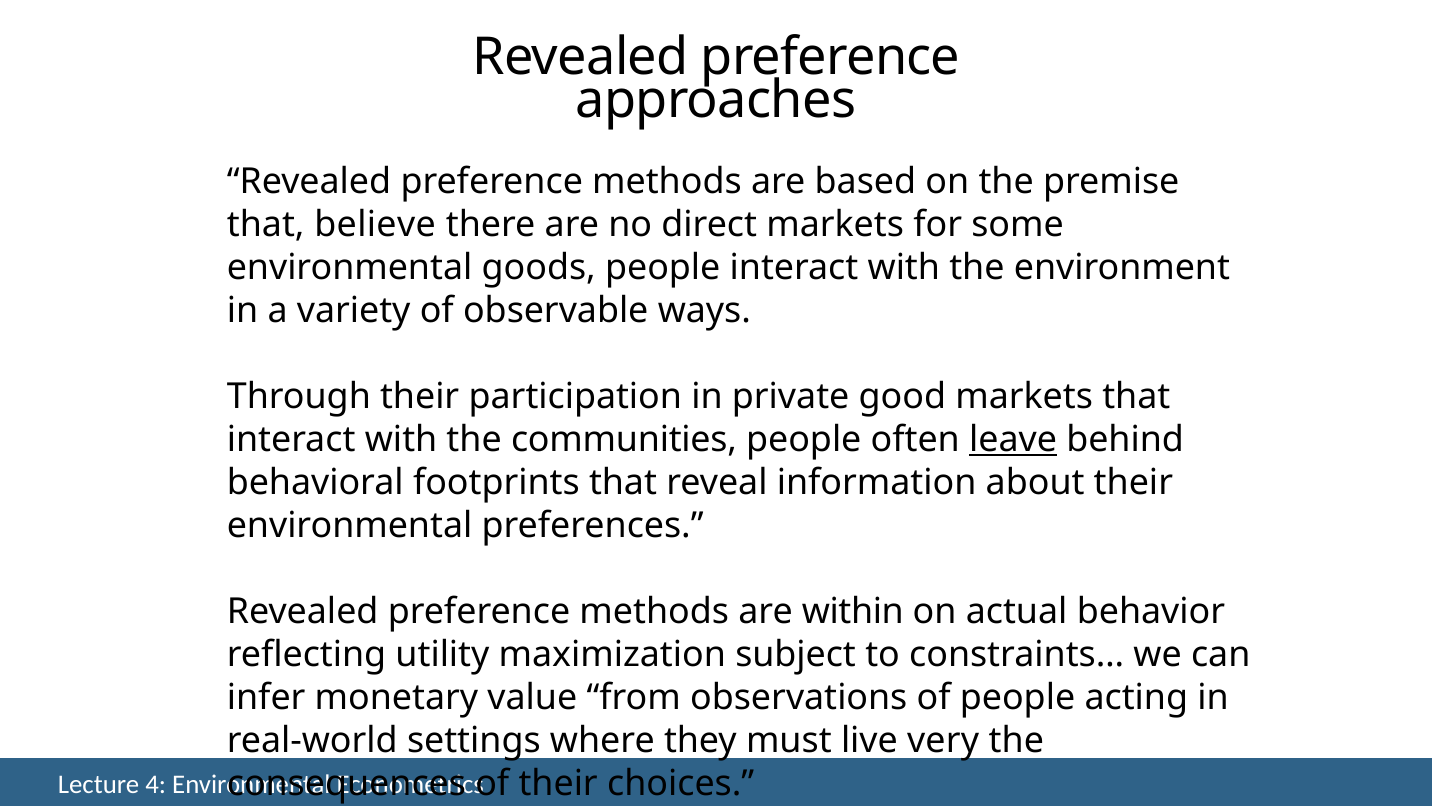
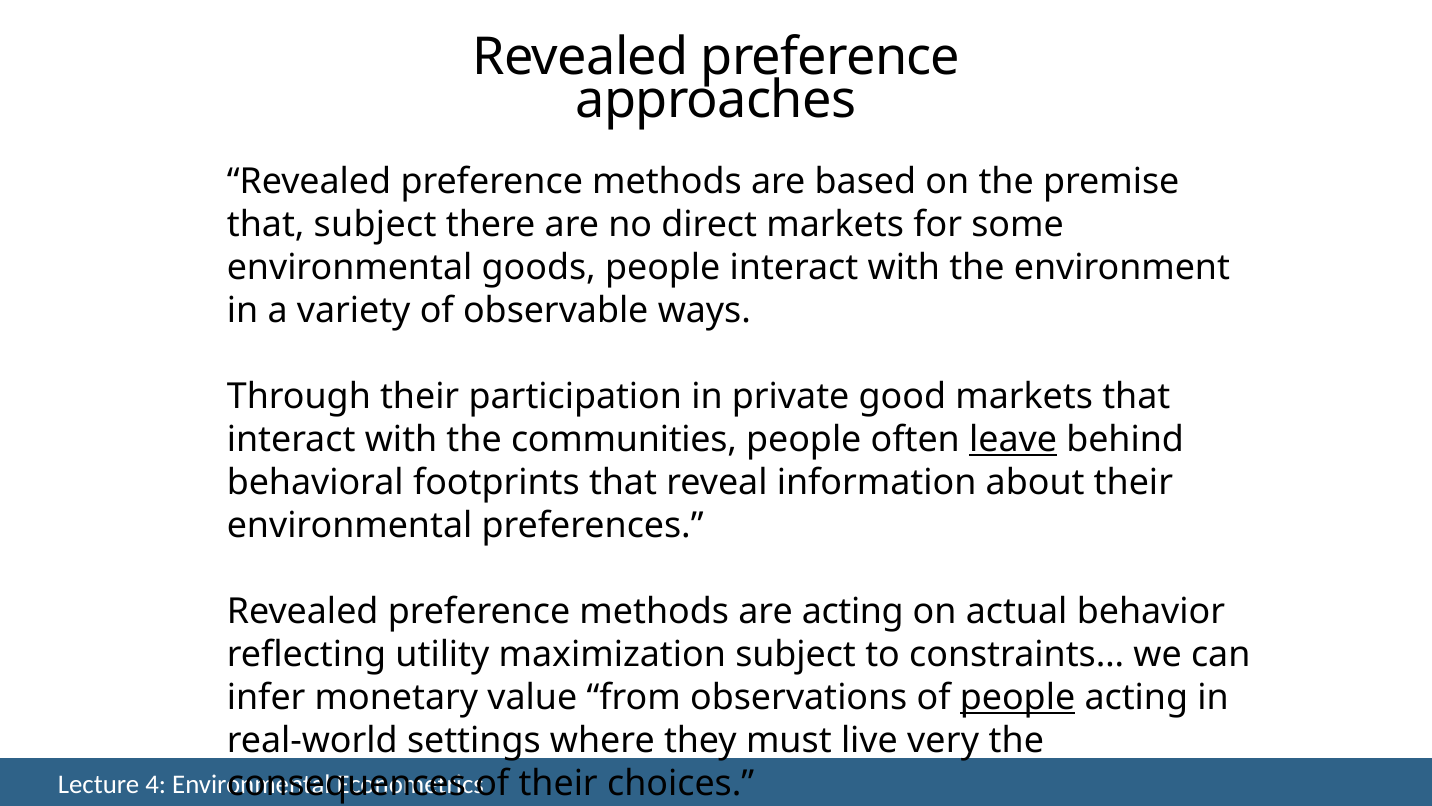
that believe: believe -> subject (375, 225)
are within: within -> acting (853, 611)
people underline: none -> present (1018, 697)
